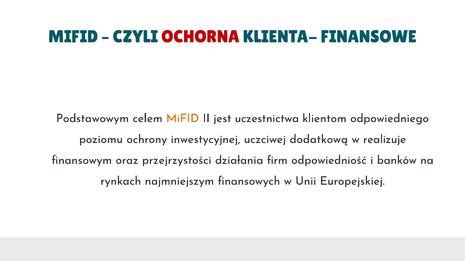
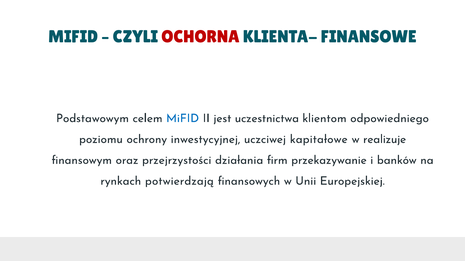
MiFID colour: orange -> blue (183, 119)
dodatkową: dodatkową -> kapitałowe (319, 139)
odpowiedniość: odpowiedniość -> przekazywanie (329, 160)
najmniejszym: najmniejszym -> potwierdzają (179, 181)
